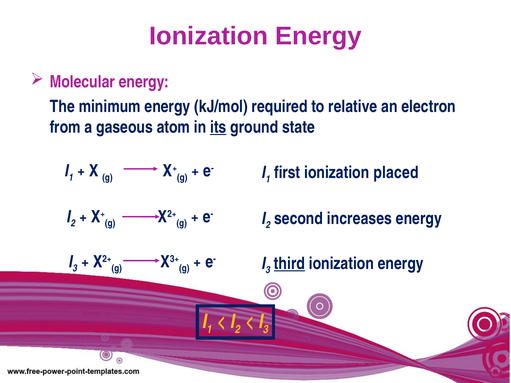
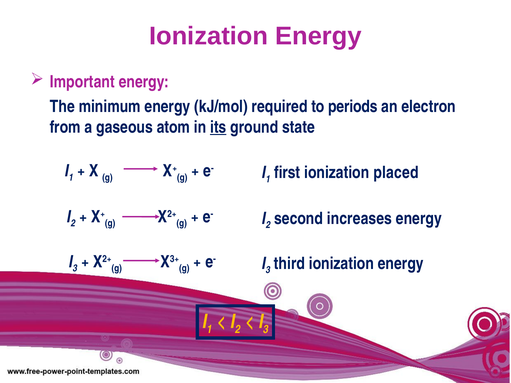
Molecular: Molecular -> Important (82, 82)
relative: relative -> periods (353, 107)
third underline: present -> none (289, 264)
